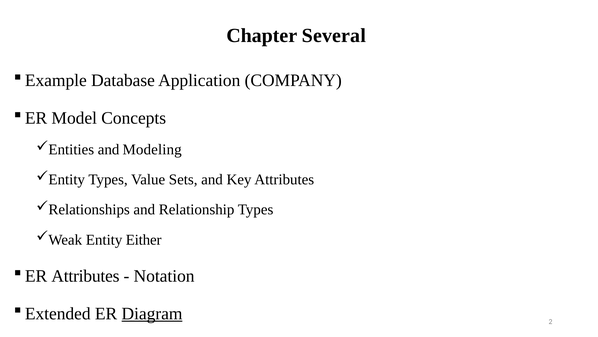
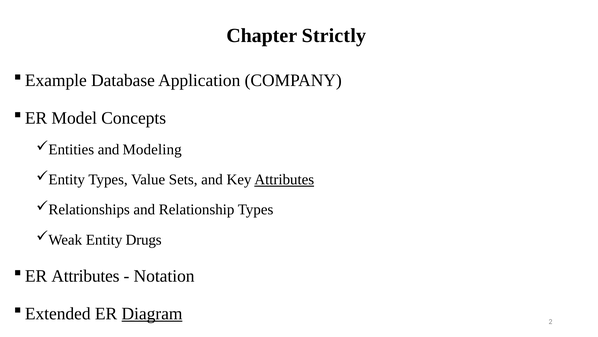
Several: Several -> Strictly (334, 35)
Attributes underline: none -> present (284, 179)
Either: Either -> Drugs (144, 239)
